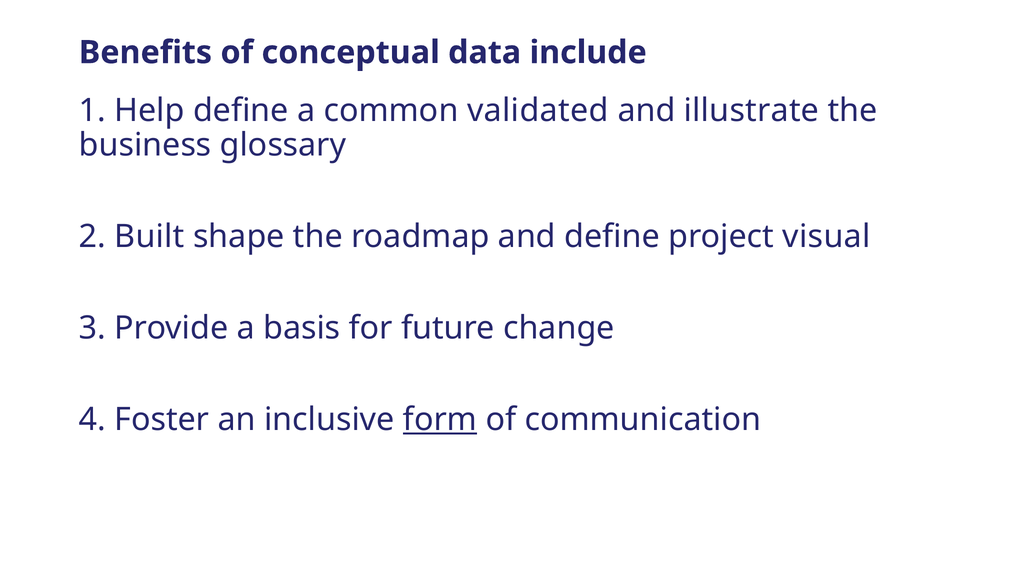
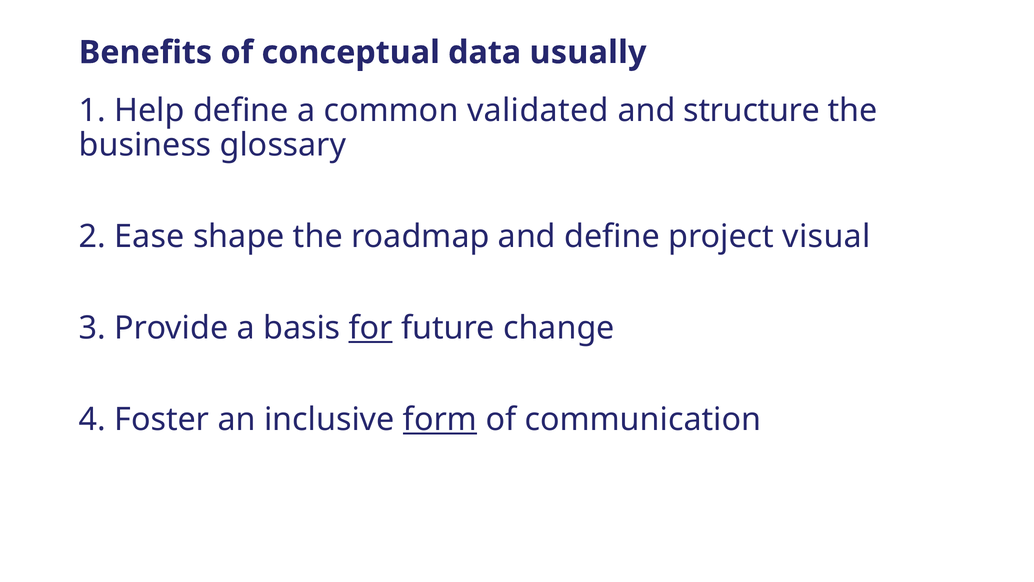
include: include -> usually (588, 52)
illustrate: illustrate -> structure (752, 110)
Built: Built -> Ease (149, 237)
for underline: none -> present (371, 328)
